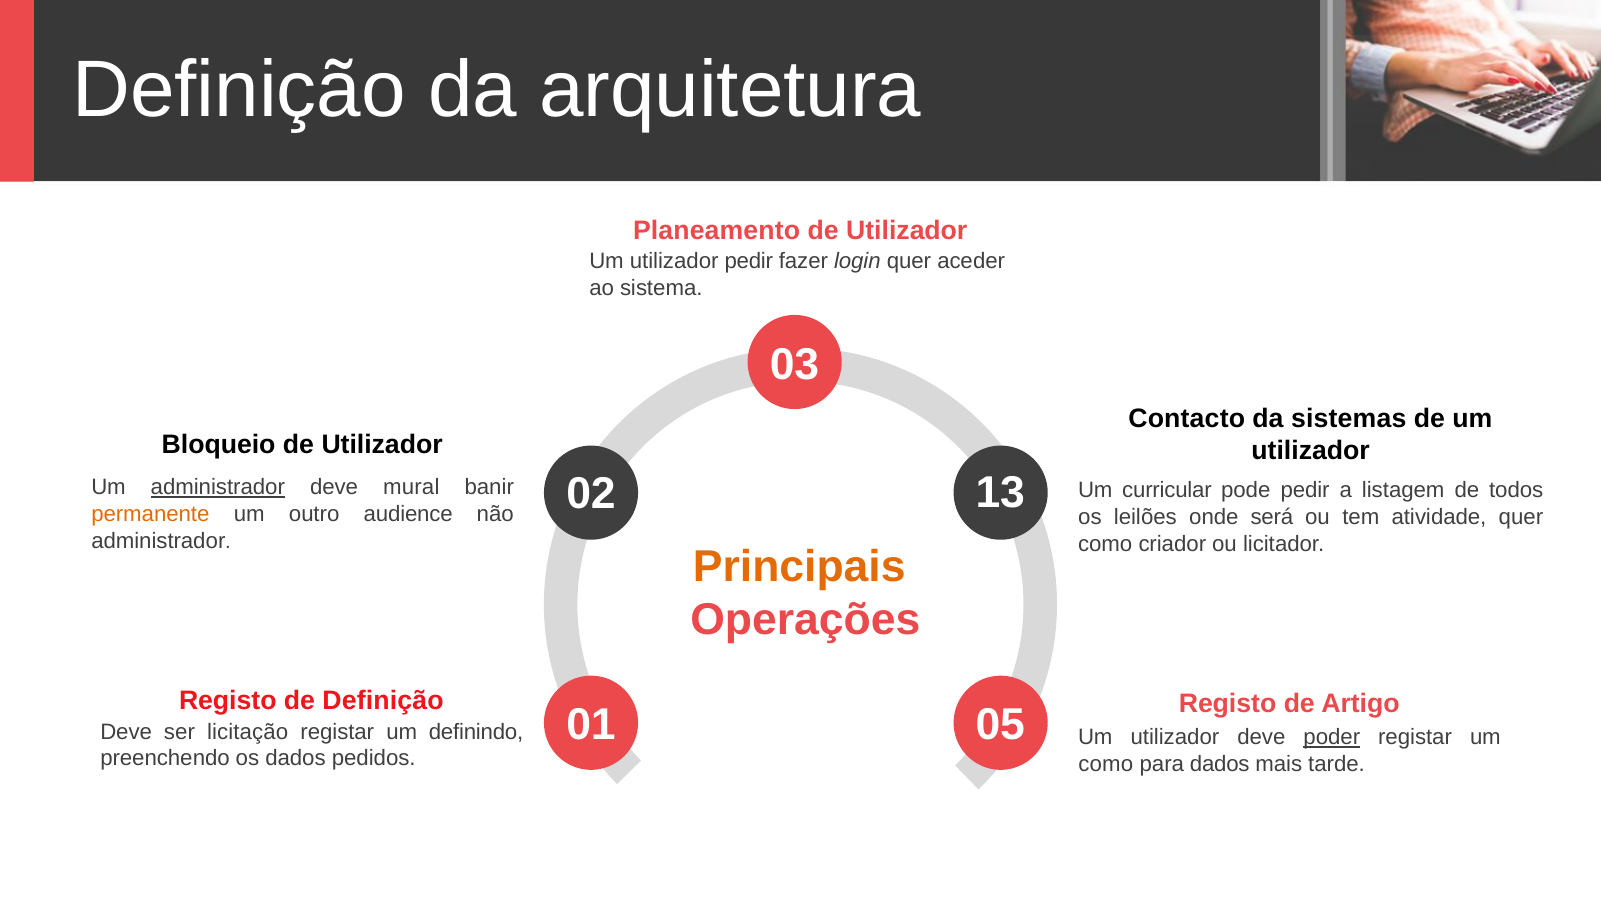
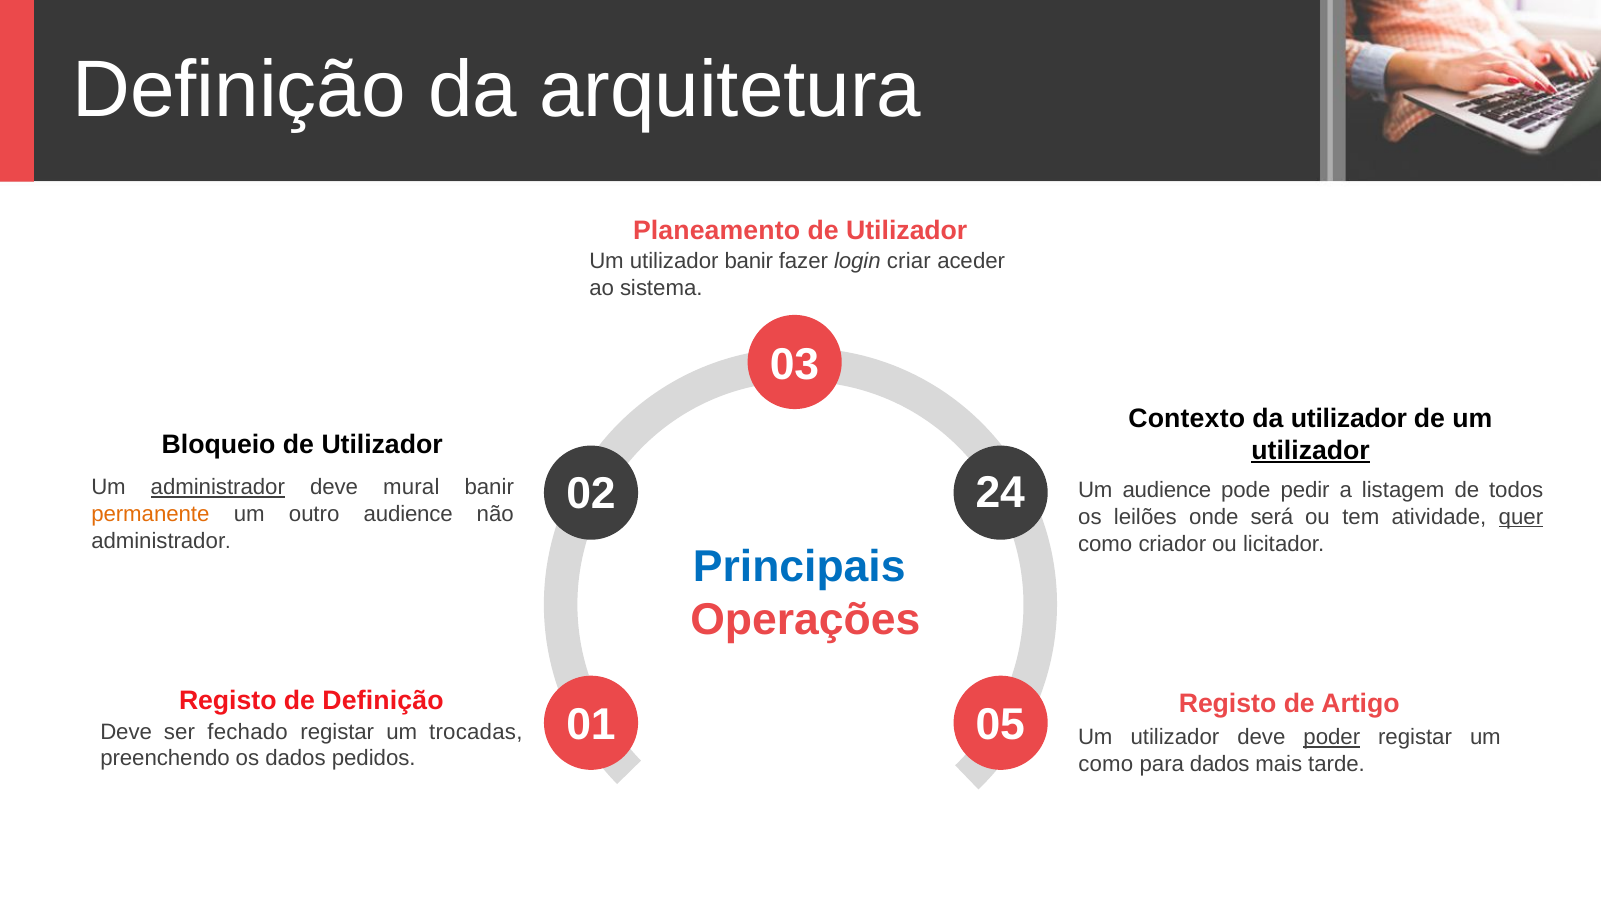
utilizador pedir: pedir -> banir (749, 261)
login quer: quer -> criar (909, 261)
Contacto: Contacto -> Contexto (1187, 418)
da sistemas: sistemas -> utilizador (1349, 418)
utilizador underline: none -> present (1311, 450)
13: 13 -> 24 (1000, 493)
Um curricular: curricular -> audience (1167, 490)
quer underline: none -> present (1521, 517)
Principais colour: orange -> blue (799, 566)
licitação: licitação -> fechado (248, 732)
definindo: definindo -> trocadas (476, 732)
